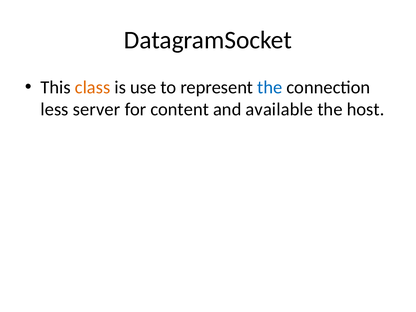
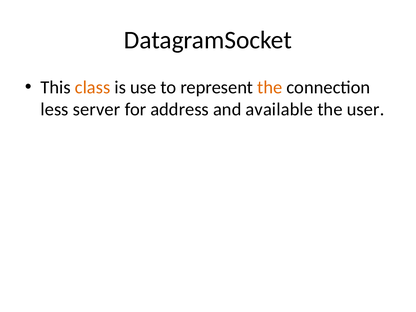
the colour: blue -> orange (270, 87)
content: content -> address (180, 109)
host: host -> user (366, 109)
